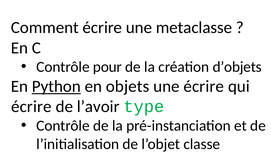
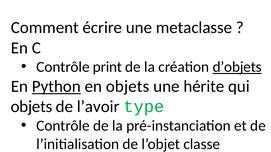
pour: pour -> print (107, 67)
d’objets underline: none -> present (237, 67)
une écrire: écrire -> hérite (204, 87)
écrire: écrire -> objets (31, 107)
